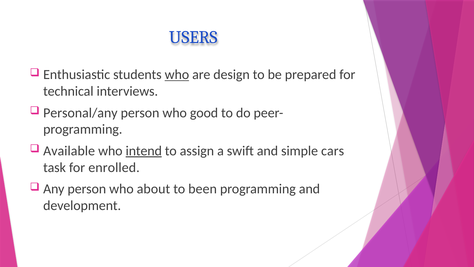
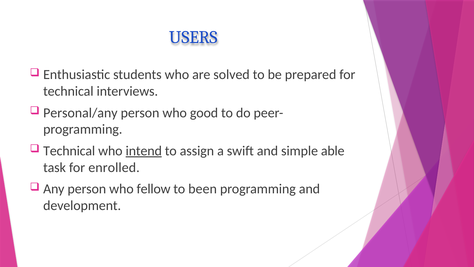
who underline: present -> none (177, 75)
design: design -> solved (232, 75)
Available: Available -> Technical (69, 151)
cars: cars -> able (333, 151)
about: about -> fellow (154, 189)
